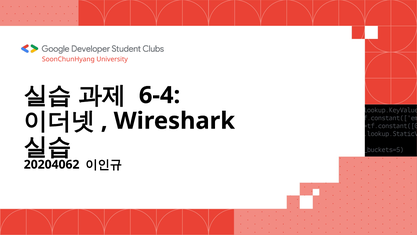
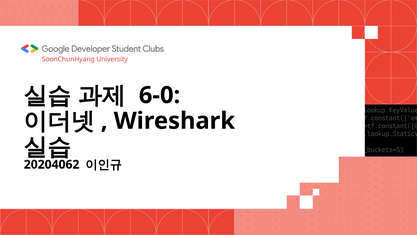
6-4: 6-4 -> 6-0 (160, 95)
